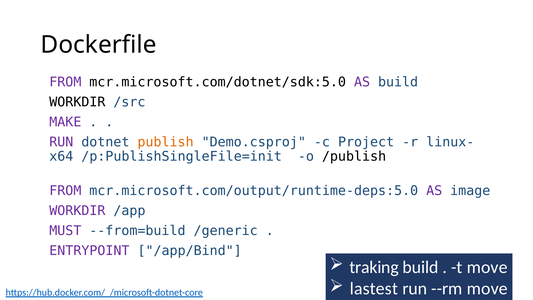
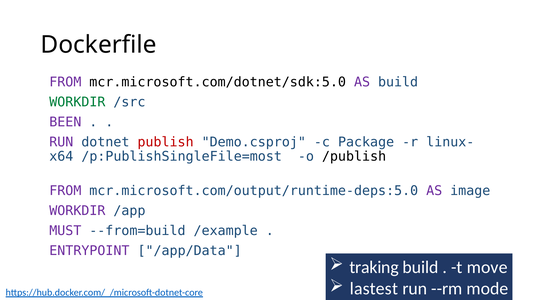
WORKDIR colour: black -> green (77, 102)
MAKE: MAKE -> BEEN (65, 122)
publish colour: orange -> red (166, 142)
Project: Project -> Package (366, 142)
/p:PublishSingleFile=init: /p:PublishSingleFile=init -> /p:PublishSingleFile=most (182, 156)
/generic: /generic -> /example (226, 231)
/app/Bind: /app/Bind -> /app/Data (190, 250)
--rm move: move -> mode (487, 288)
